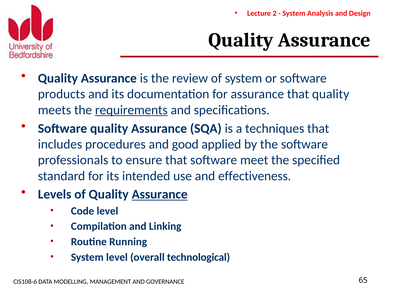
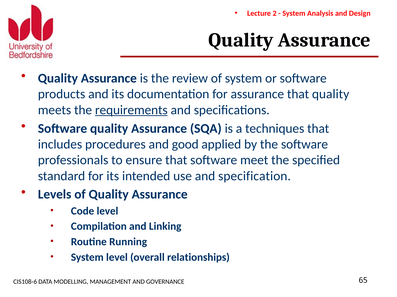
effectiveness: effectiveness -> specification (254, 176)
Assurance underline: present -> none (160, 195)
technological: technological -> relationships (198, 258)
